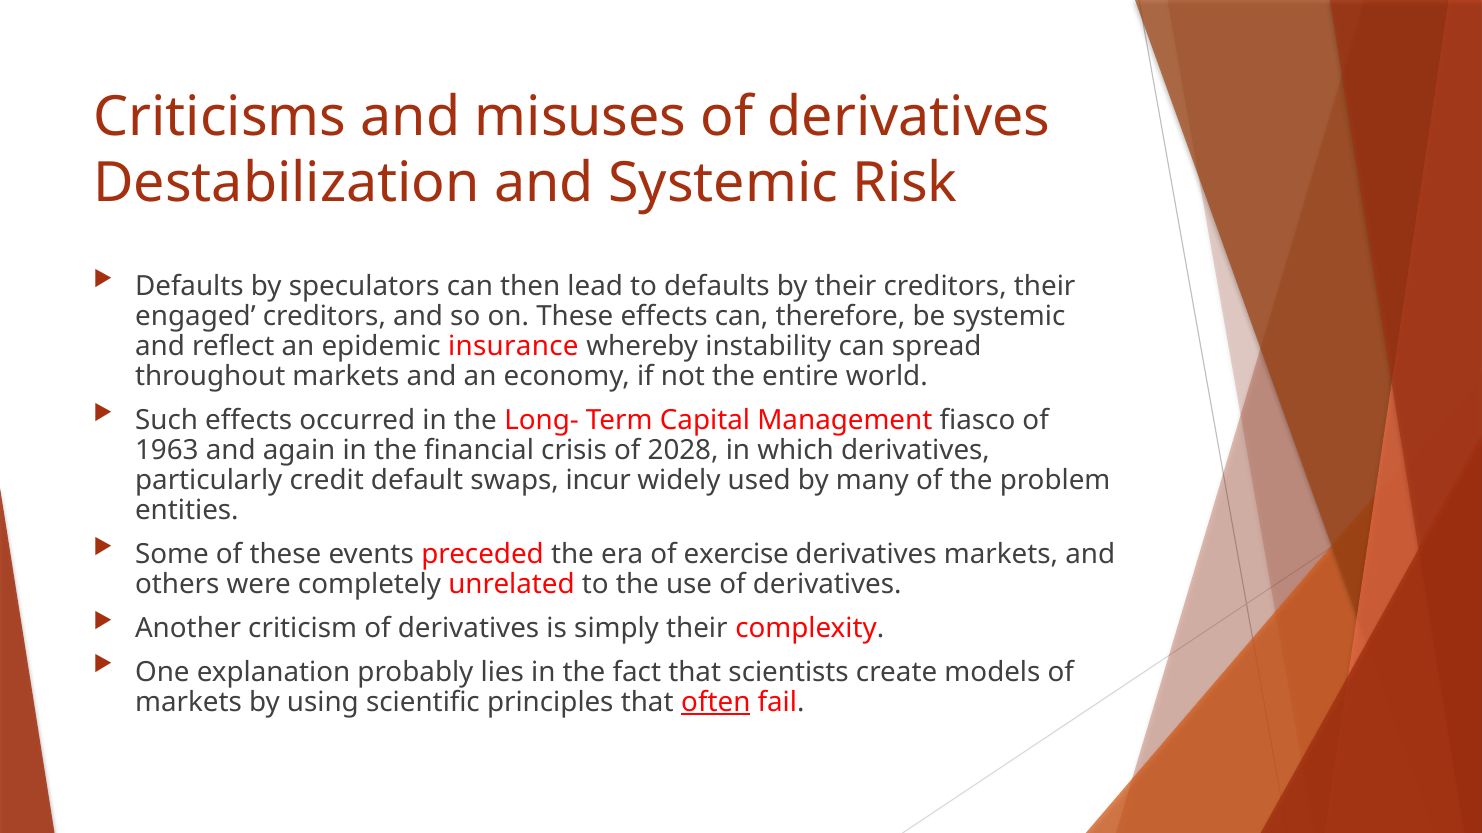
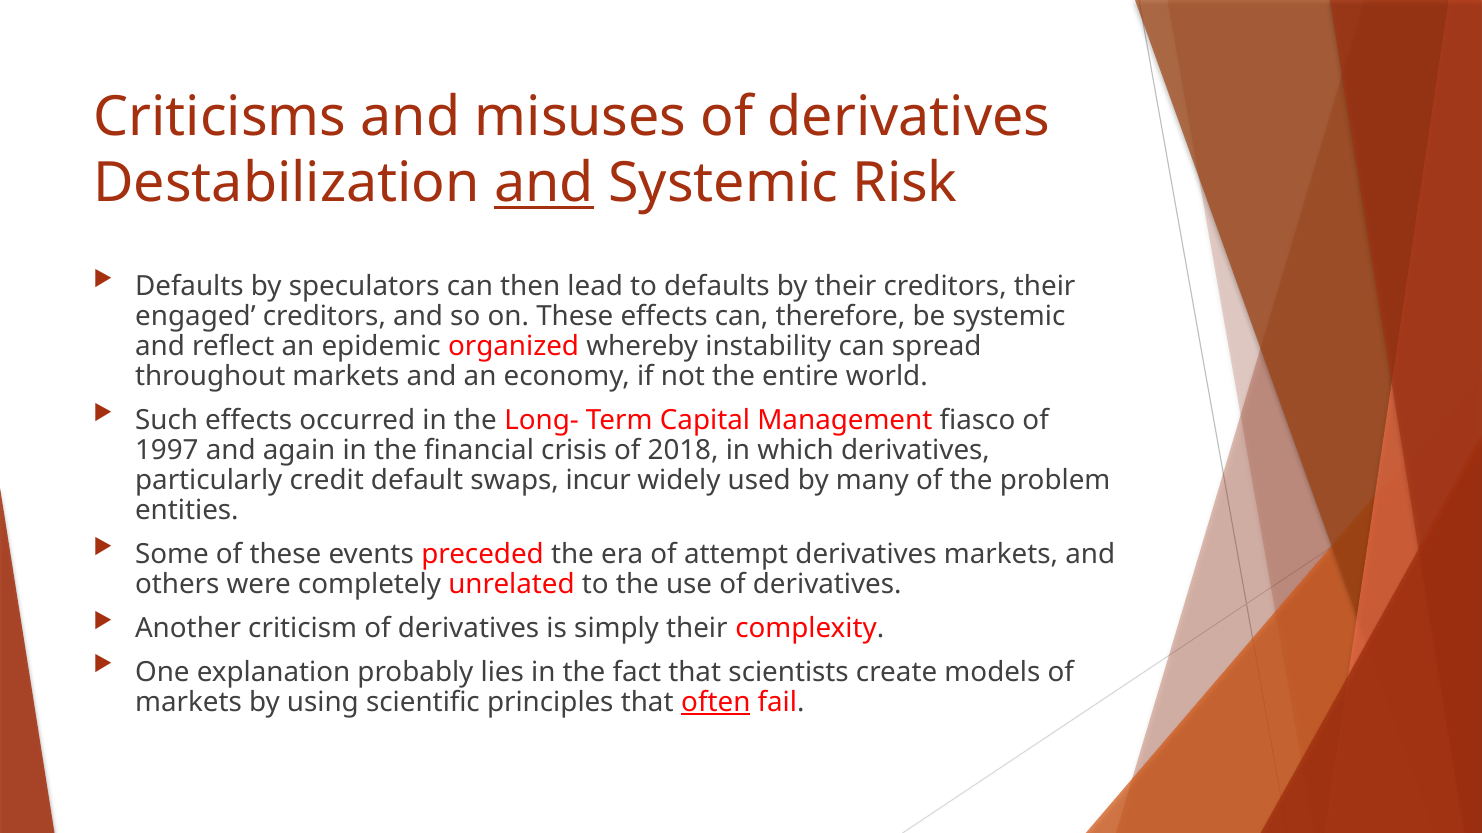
and underline: none -> present (544, 184)
insurance: insurance -> organized (514, 347)
1963: 1963 -> 1997 (167, 451)
2028: 2028 -> 2018 (683, 451)
exercise: exercise -> attempt (736, 555)
